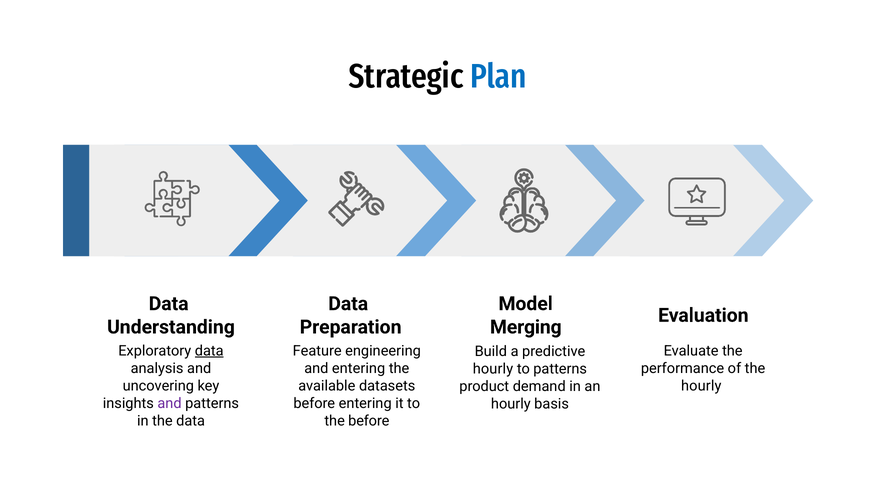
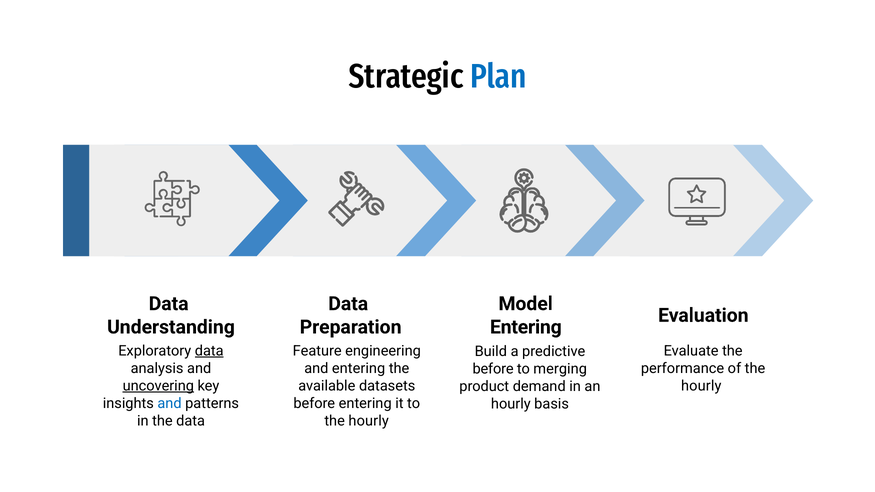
Merging: Merging -> Entering (526, 327)
hourly: hourly -> before (493, 369)
to patterns: patterns -> merging (560, 369)
uncovering underline: none -> present (158, 386)
and colour: purple -> blue (170, 403)
before: before -> hourly (369, 421)
